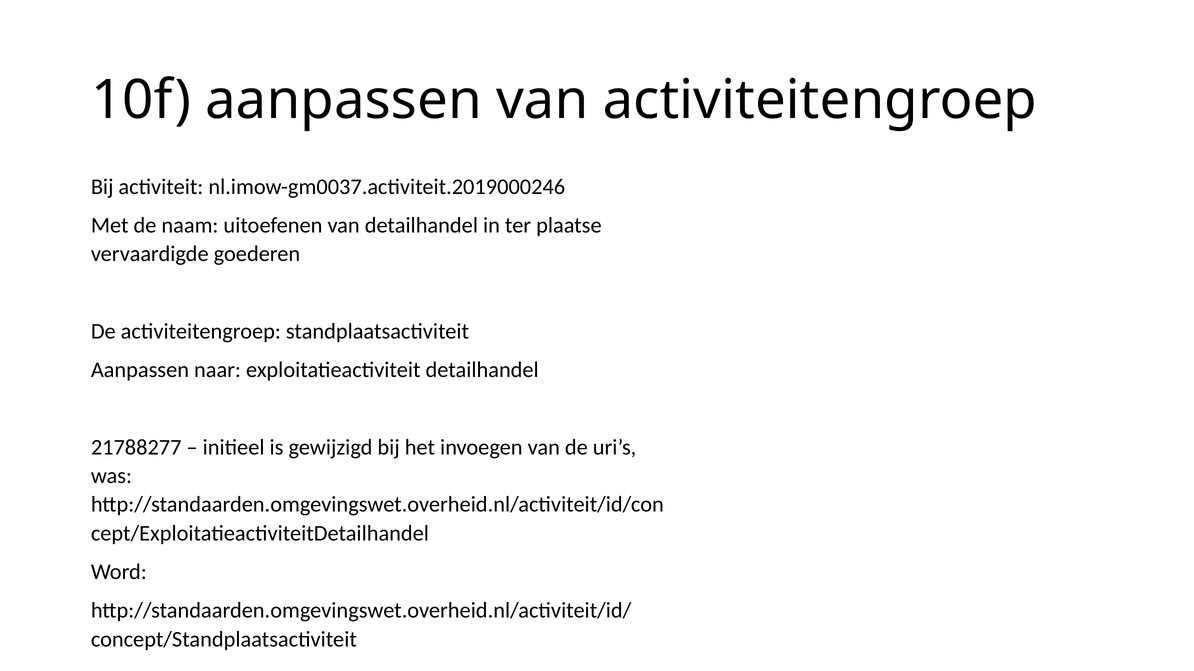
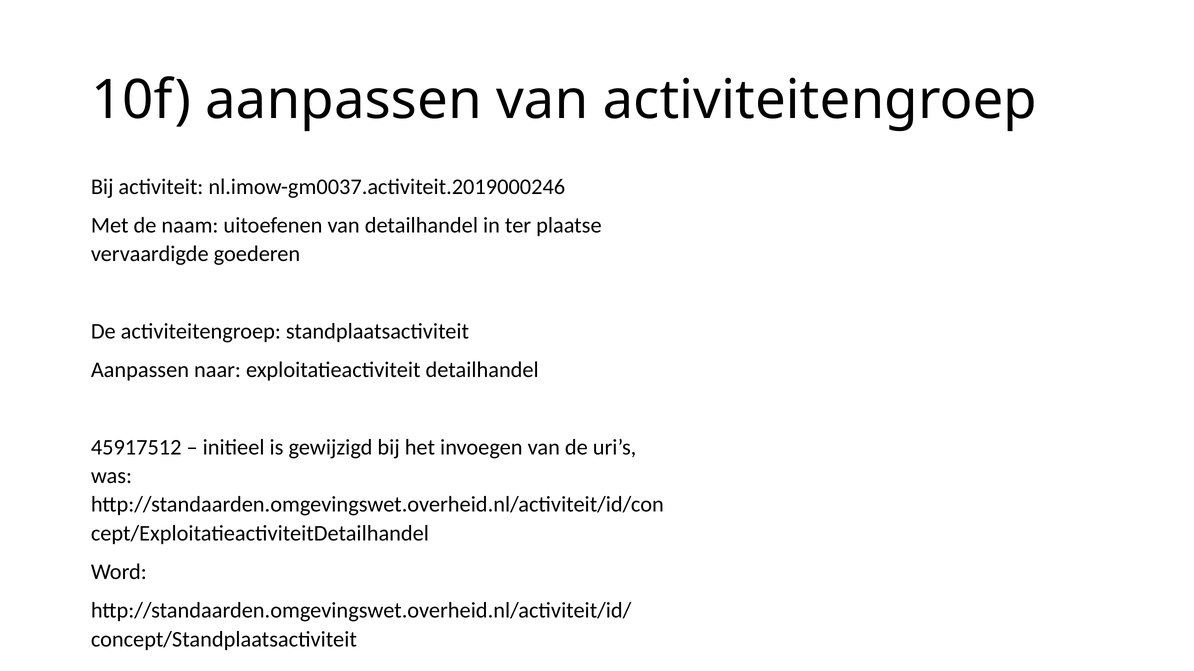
21788277: 21788277 -> 45917512 (136, 448)
